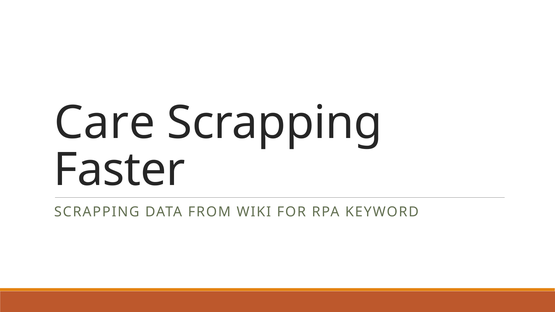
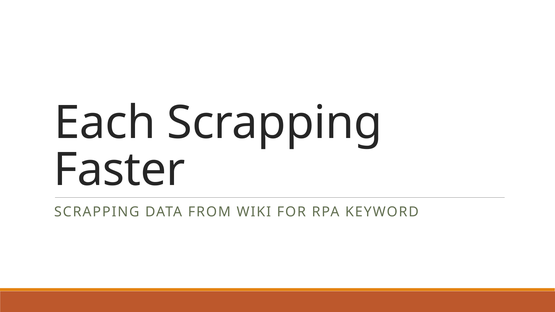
Care: Care -> Each (105, 123)
